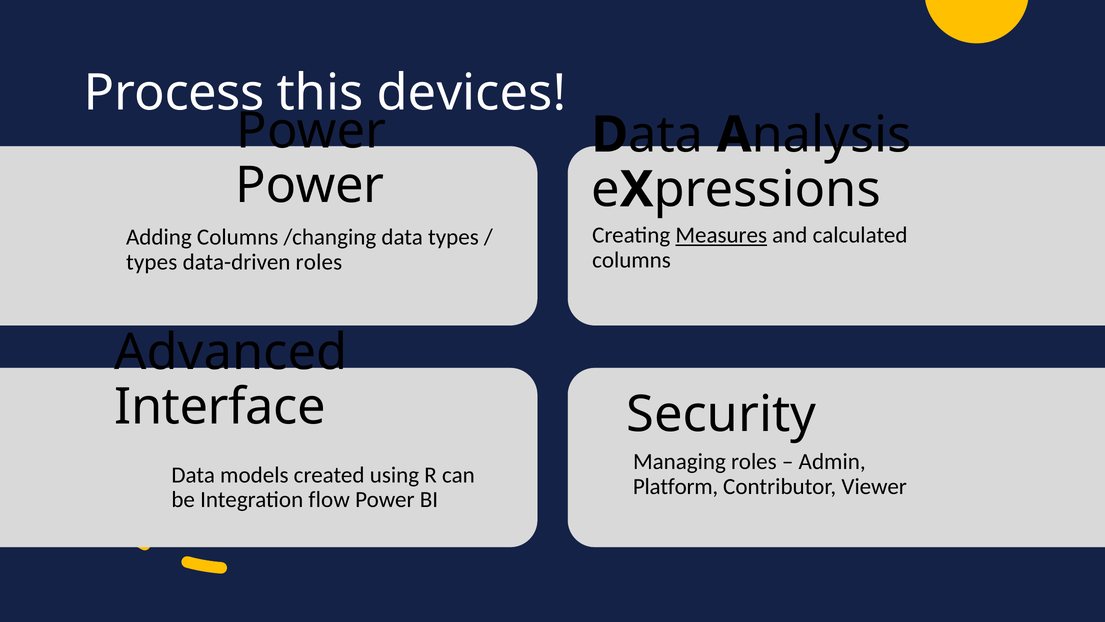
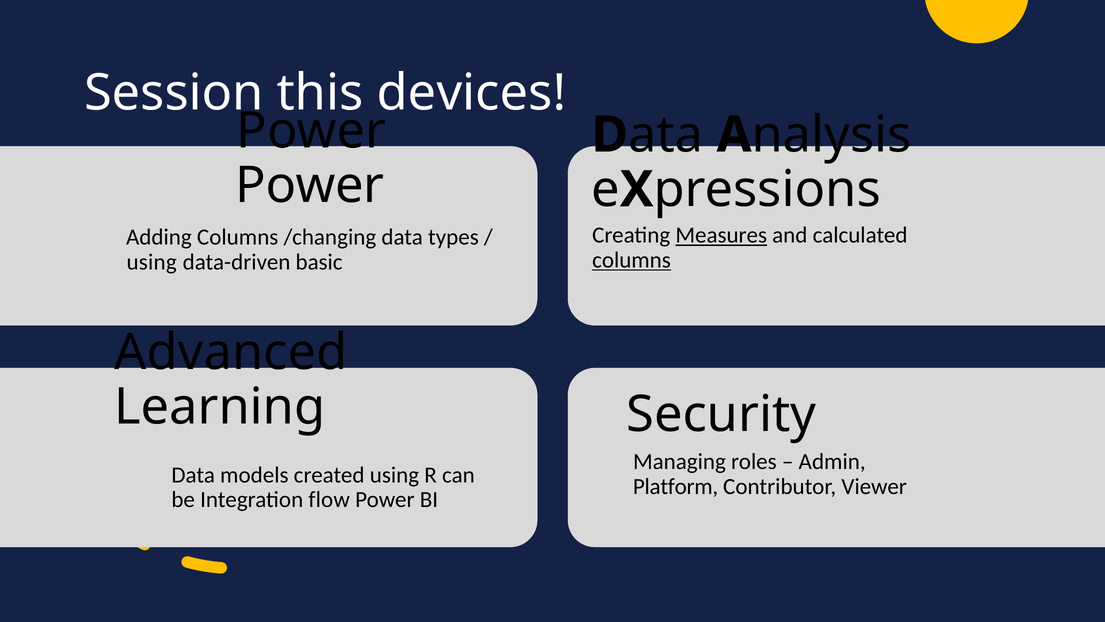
Process: Process -> Session (174, 93)
columns underline: none -> present (632, 260)
types: types -> using (152, 262)
data-driven roles: roles -> basic (319, 262)
Interface: Interface -> Learning (220, 407)
